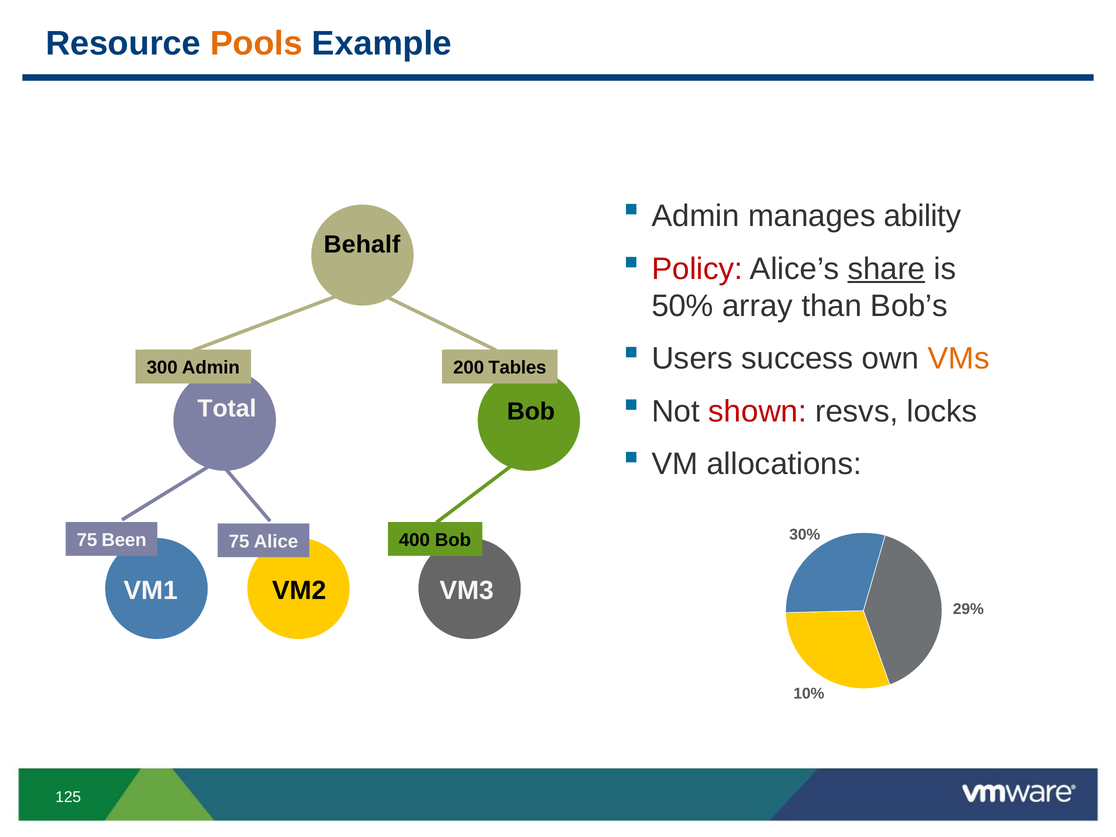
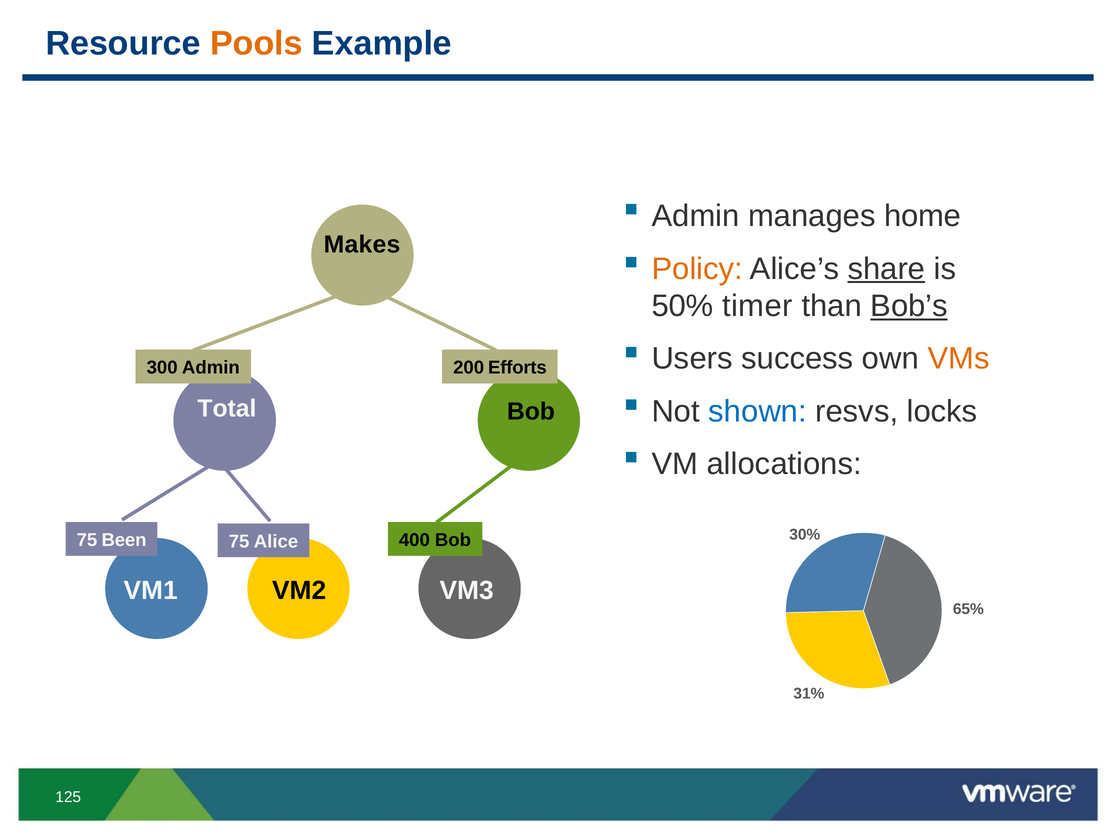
ability: ability -> home (922, 216)
Behalf: Behalf -> Makes (362, 245)
Policy colour: red -> orange (697, 269)
array: array -> timer (757, 306)
Bob’s underline: none -> present (909, 306)
Tables: Tables -> Efforts (517, 368)
shown colour: red -> blue (758, 411)
29%: 29% -> 65% (968, 609)
10%: 10% -> 31% (809, 694)
